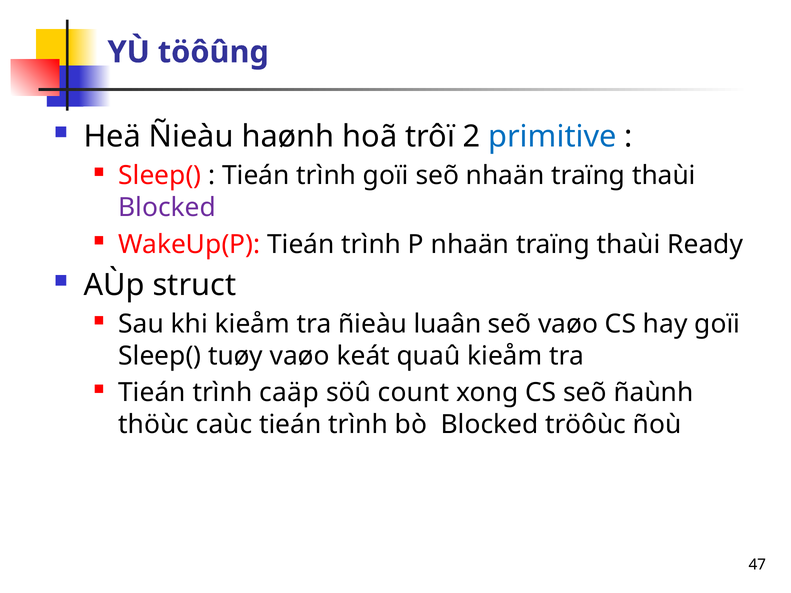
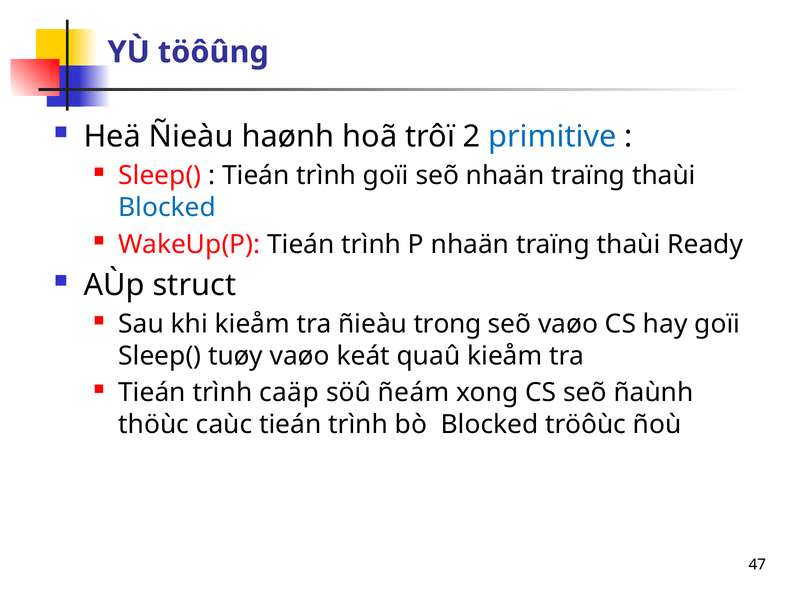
Blocked colour: purple -> blue (167, 208)
luaân: luaân -> trong (448, 324)
count: count -> ñeám (414, 393)
